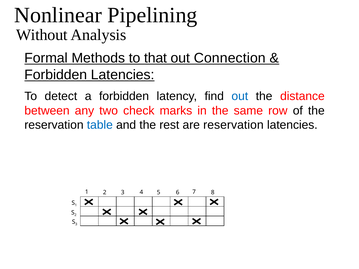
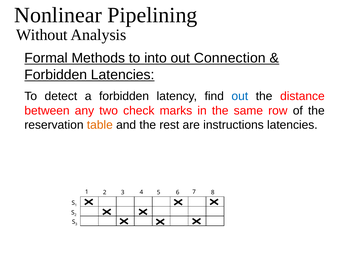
that: that -> into (156, 58)
table colour: blue -> orange (100, 125)
are reservation: reservation -> instructions (233, 125)
